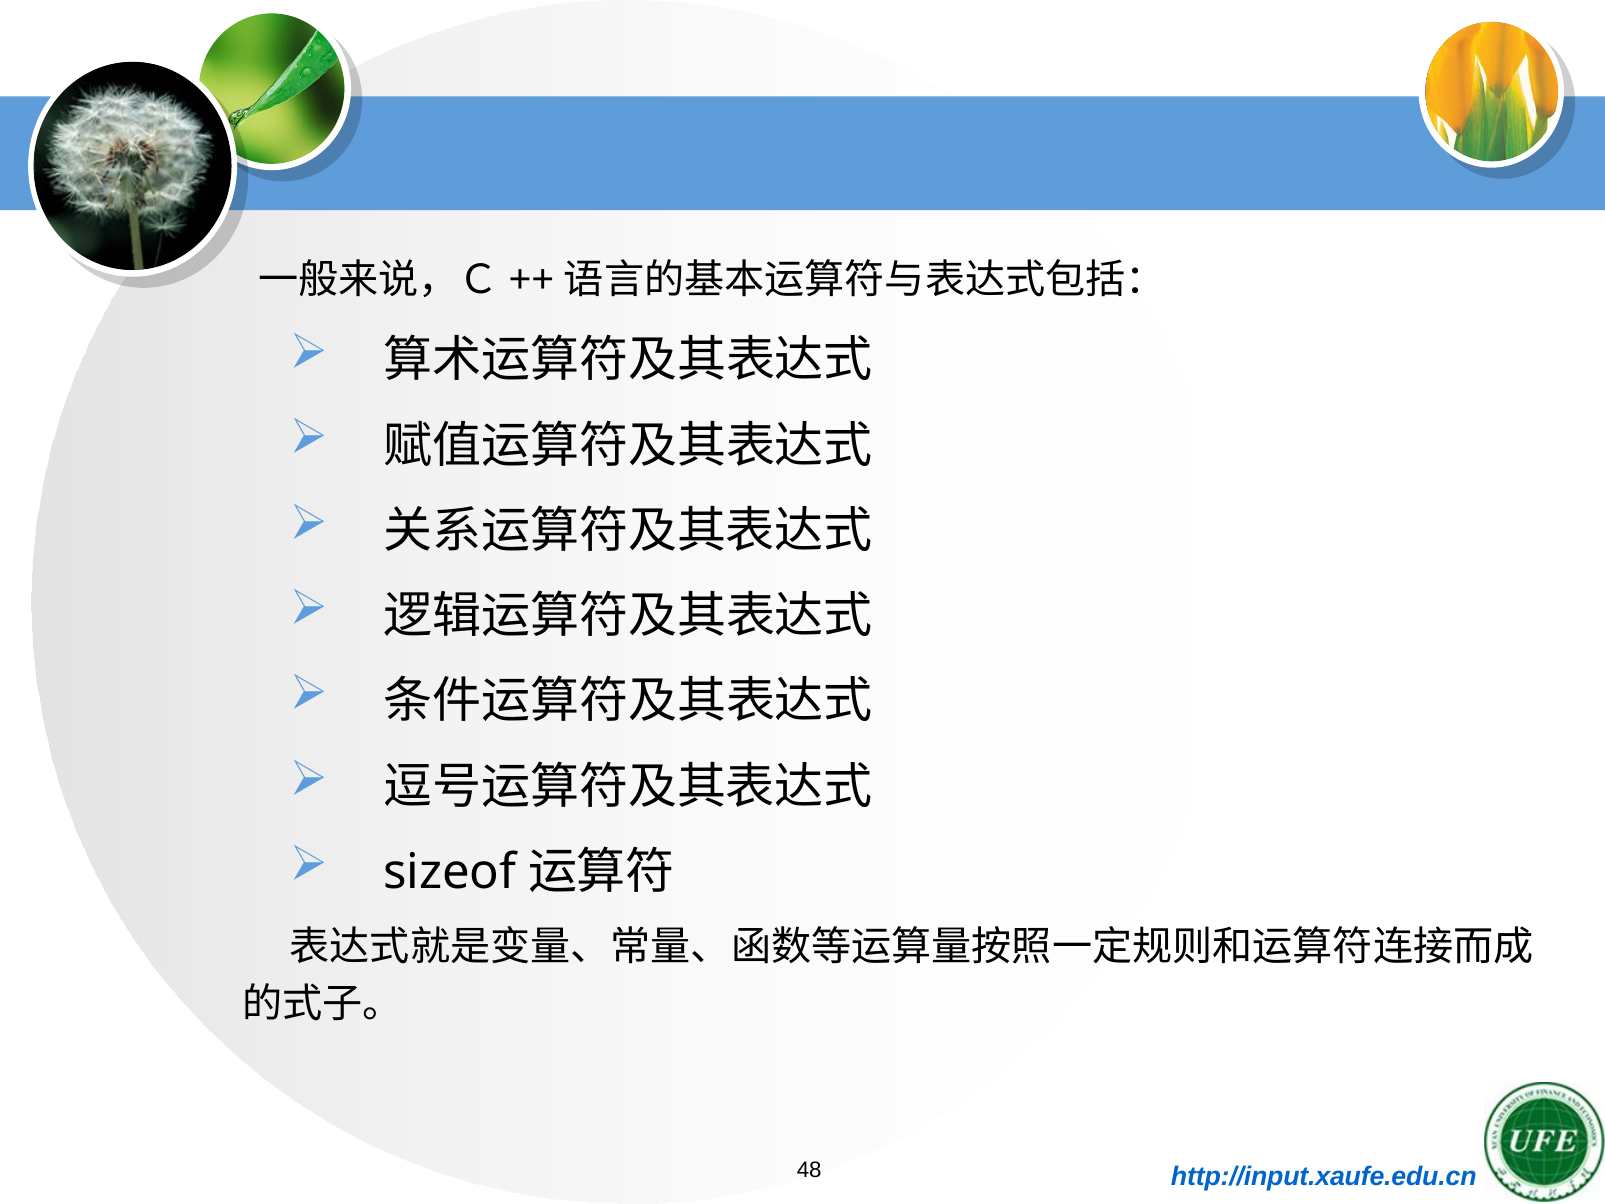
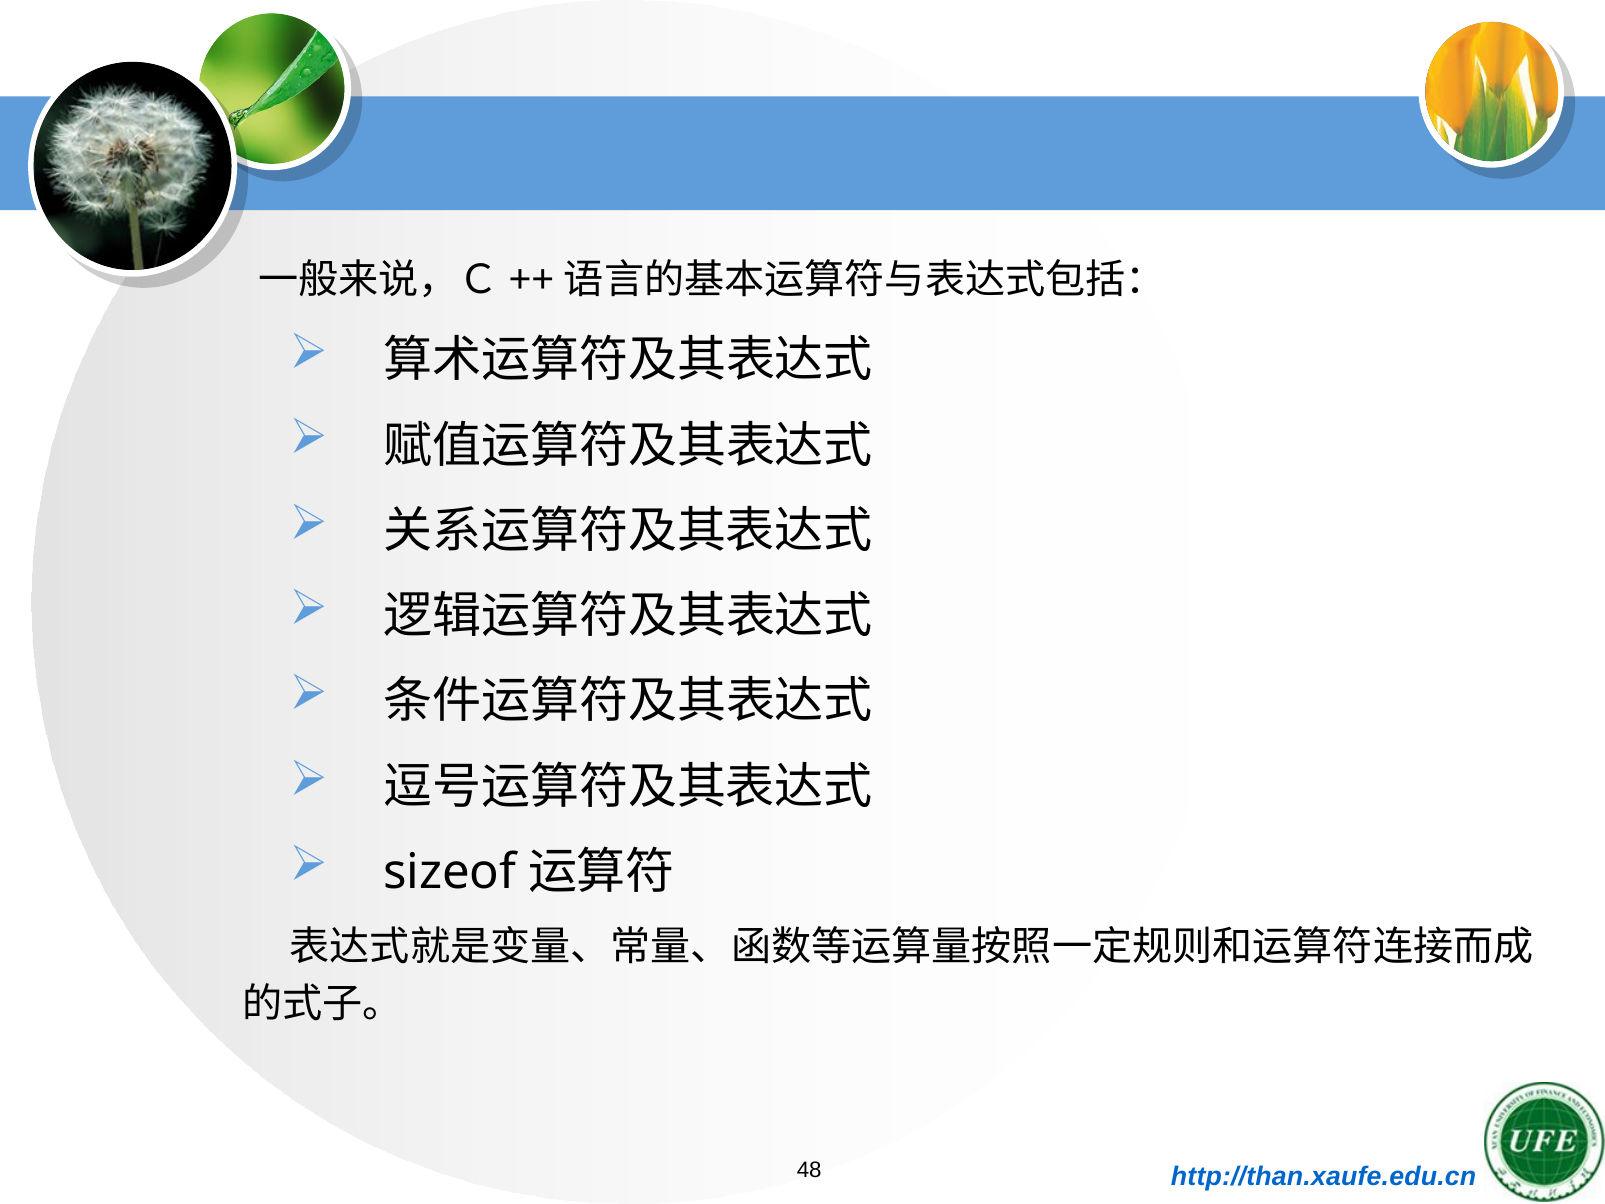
http://input.xaufe.edu.cn: http://input.xaufe.edu.cn -> http://than.xaufe.edu.cn (1324, 1176)
